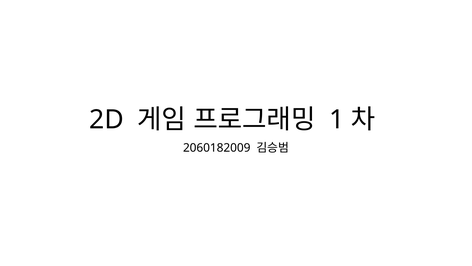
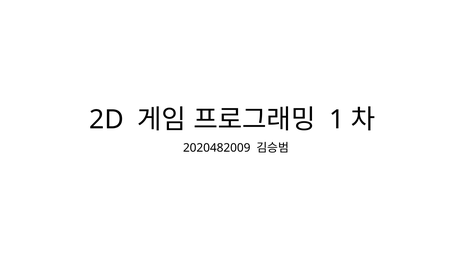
2060182009: 2060182009 -> 2020482009 (217, 148)
